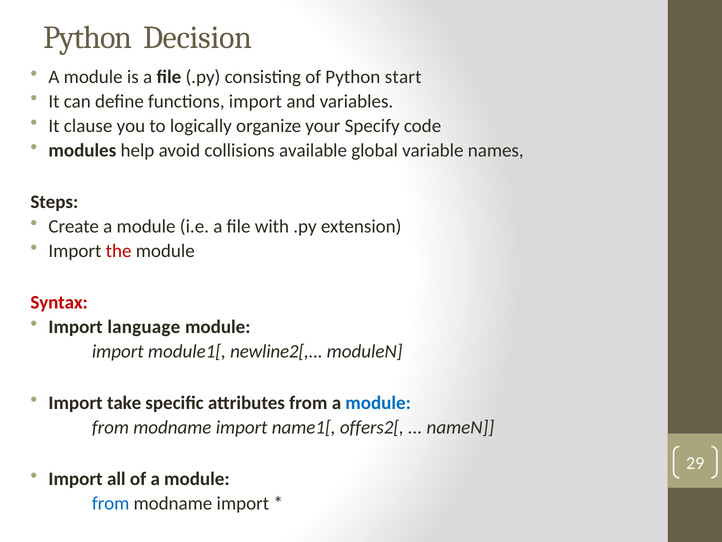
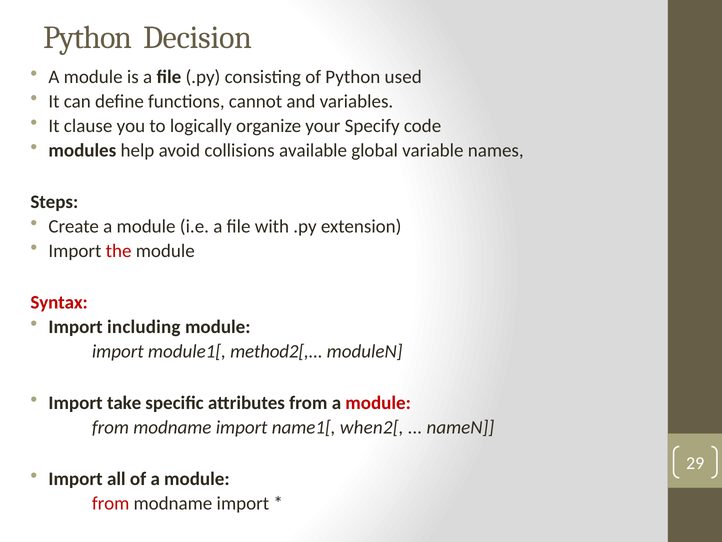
start: start -> used (403, 77)
functions import: import -> cannot (256, 101)
language: language -> including (144, 327)
newline2[: newline2[ -> method2[ (276, 351)
module colour: blue -> red (378, 402)
offers2[: offers2[ -> when2[ (372, 427)
from colour: blue -> red (111, 503)
